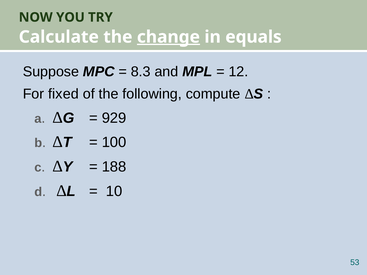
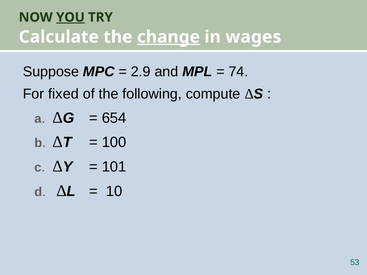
YOU underline: none -> present (70, 17)
equals: equals -> wages (253, 37)
8.3: 8.3 -> 2.9 (141, 72)
12: 12 -> 74 (238, 72)
929: 929 -> 654 (114, 118)
188: 188 -> 101 (114, 167)
